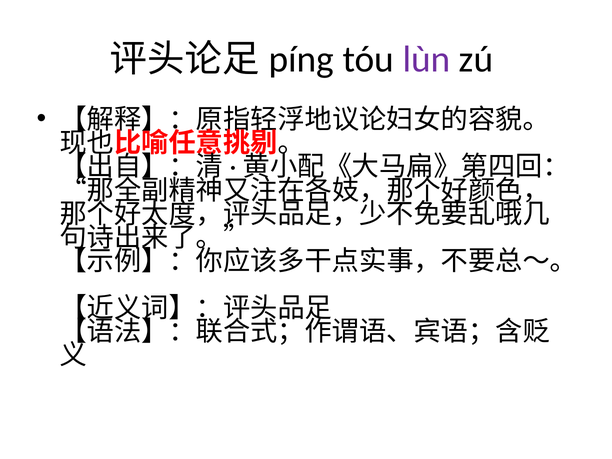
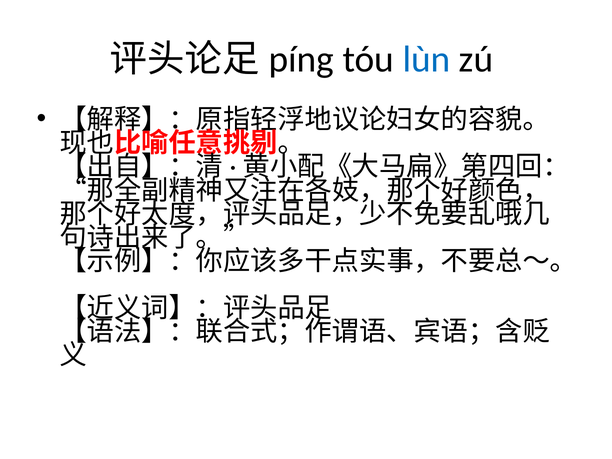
lùn colour: purple -> blue (426, 59)
